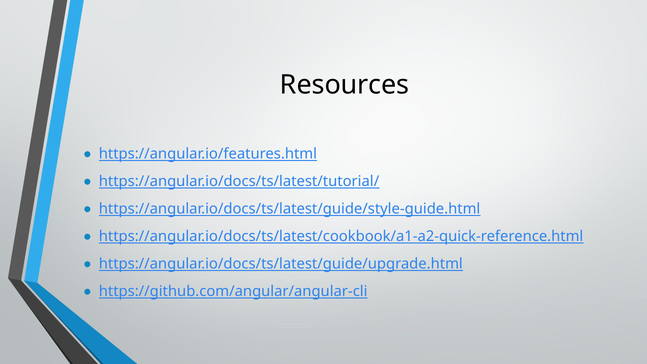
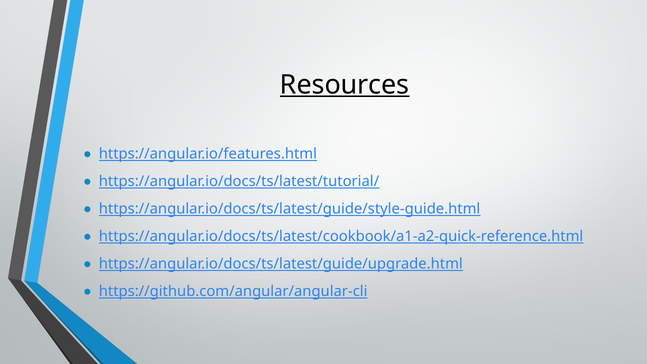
Resources underline: none -> present (345, 85)
